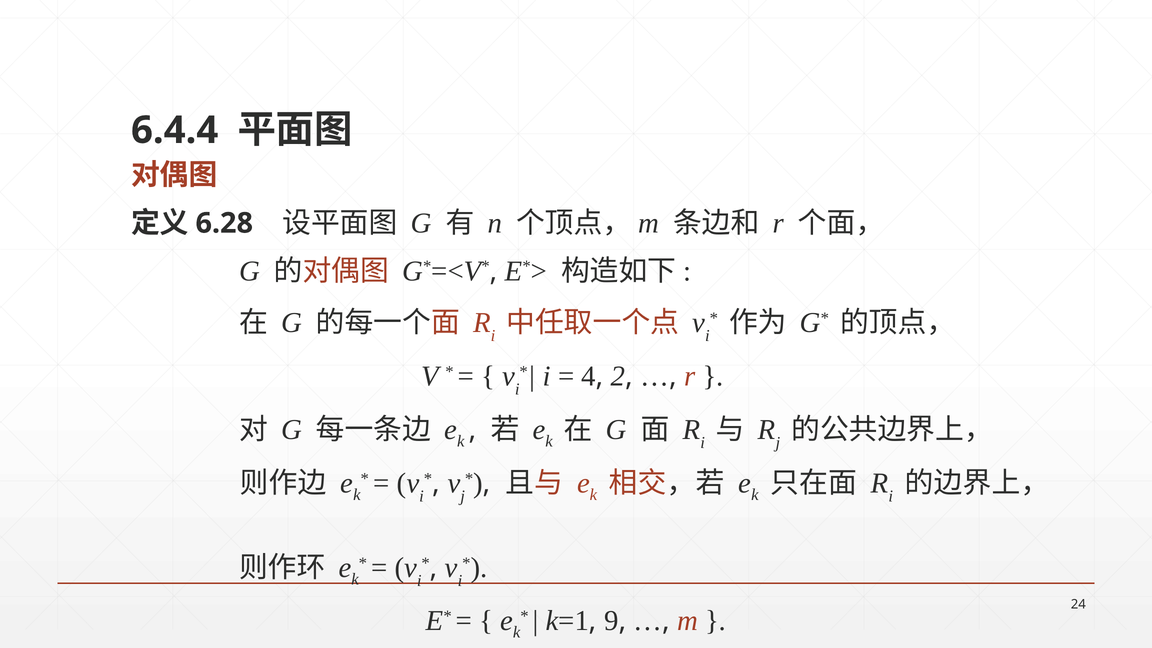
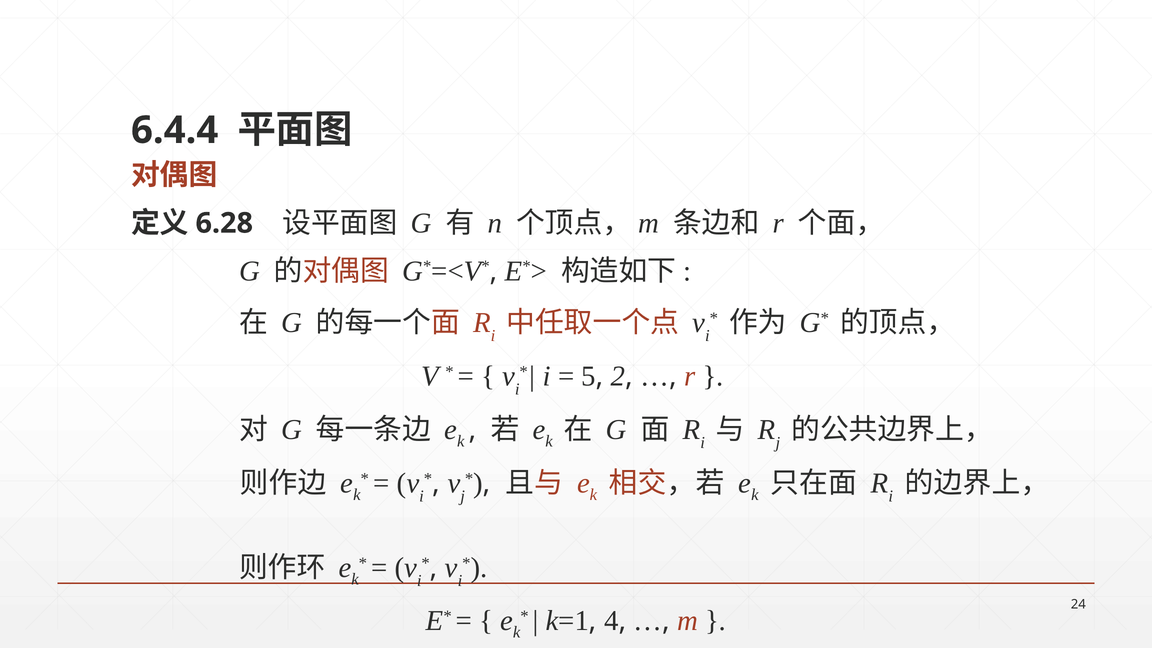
4: 4 -> 5 (589, 376)
9: 9 -> 4 (611, 621)
